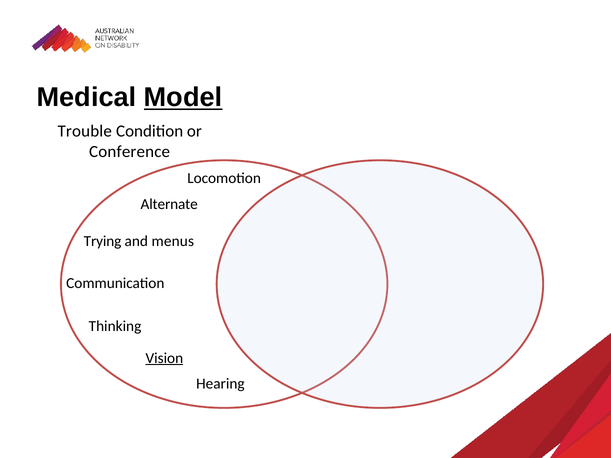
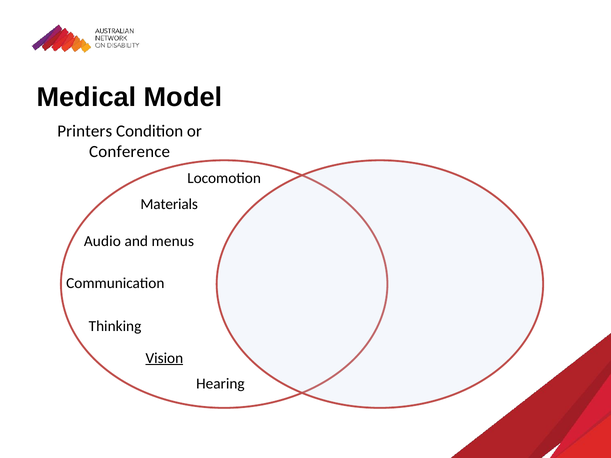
Model underline: present -> none (183, 98)
Trouble: Trouble -> Printers (85, 131)
Alternate: Alternate -> Materials (169, 204)
Trying: Trying -> Audio (102, 242)
